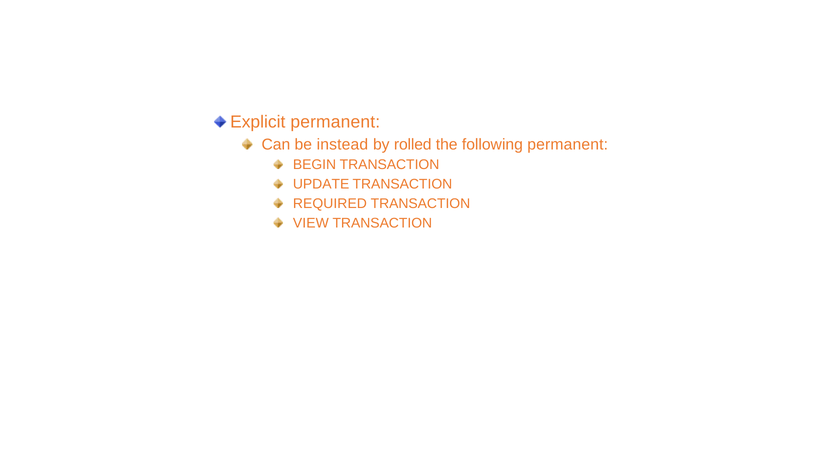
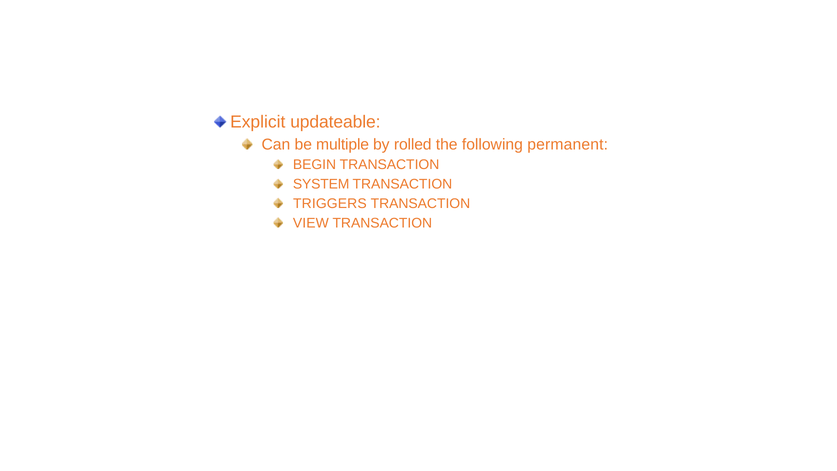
Explicit permanent: permanent -> updateable (335, 122)
instead: instead -> multiple (343, 144)
UPDATE: UPDATE -> SYSTEM (321, 184)
REQUIRED: REQUIRED -> TRIGGERS (330, 203)
